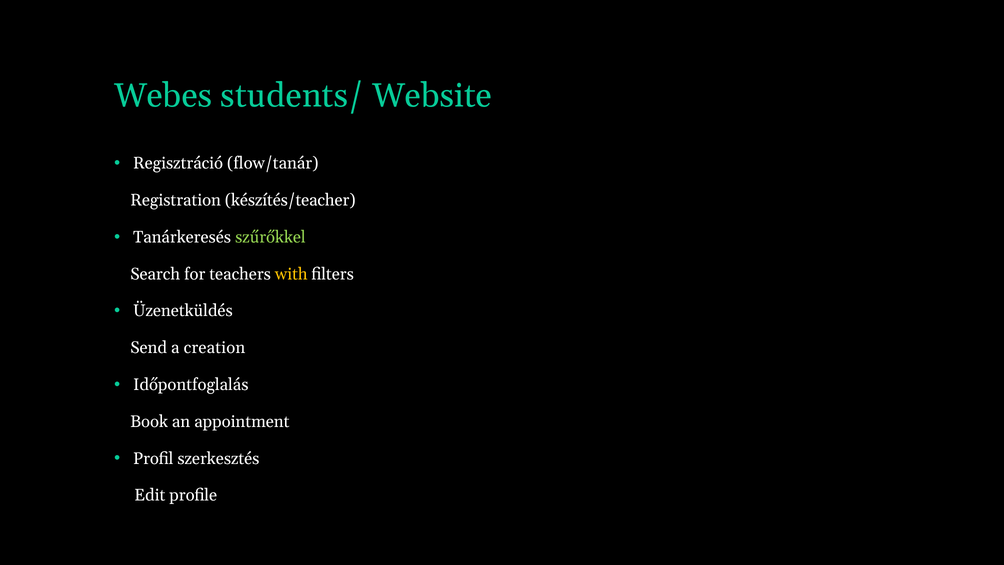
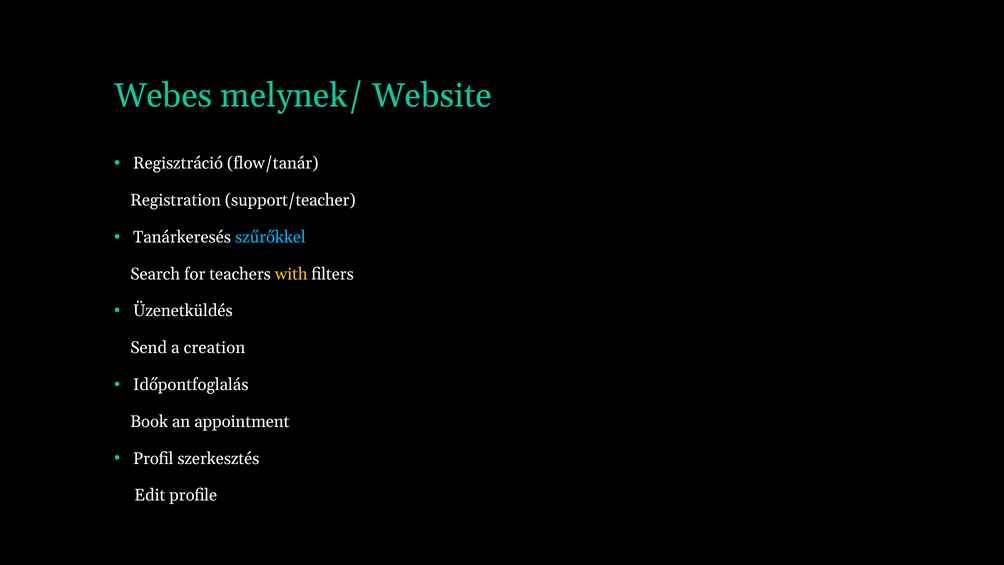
students/: students/ -> melynek/ (292, 96)
készítés/teacher: készítés/teacher -> support/teacher (290, 200)
szűrőkkel colour: light green -> light blue (270, 237)
